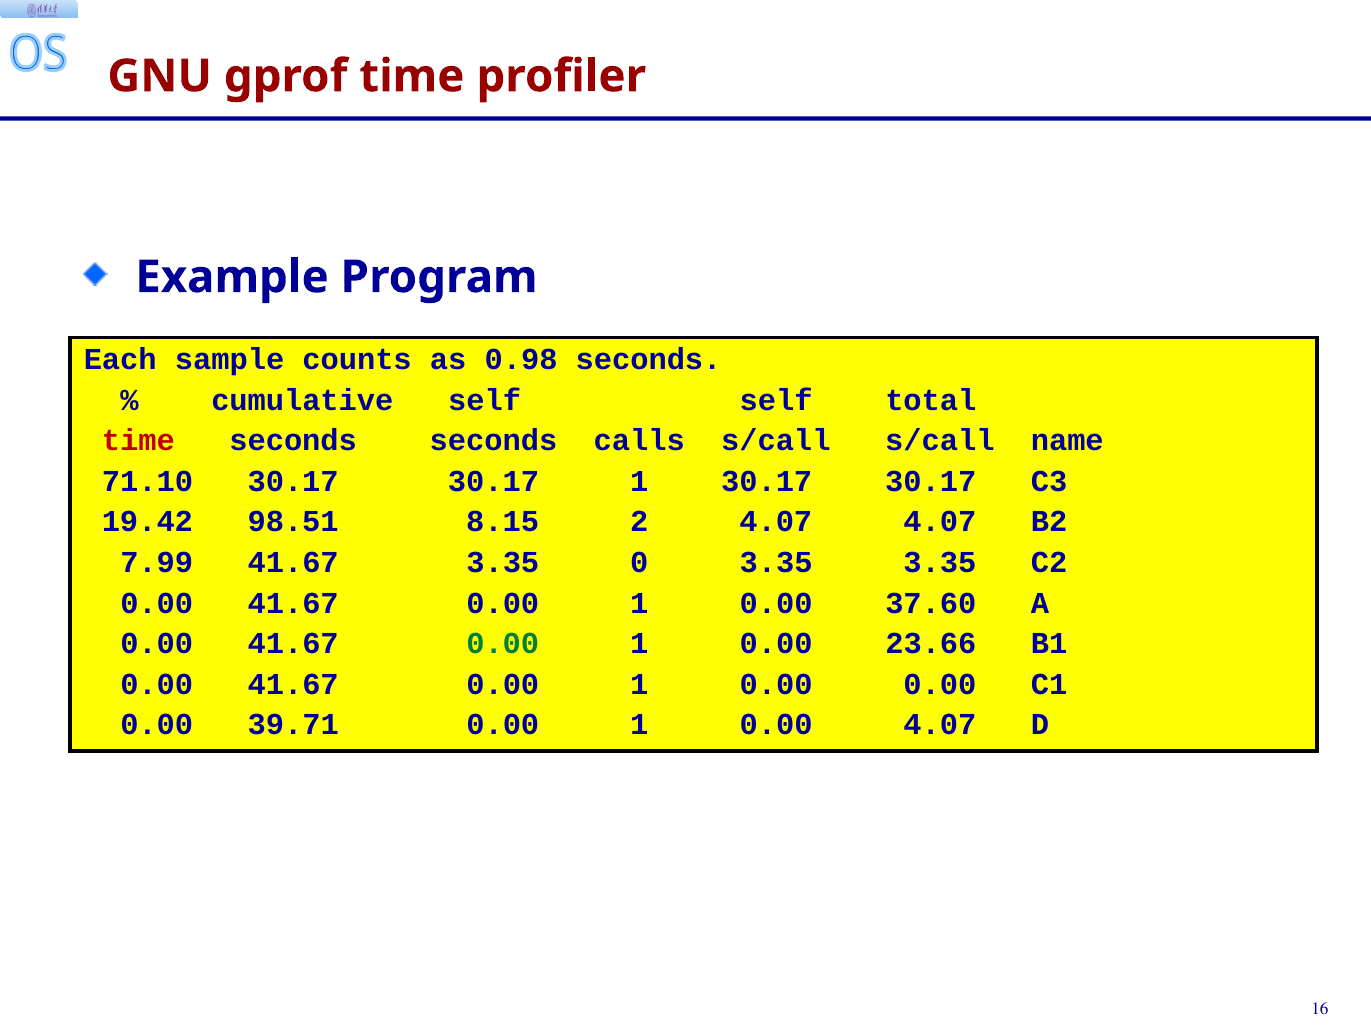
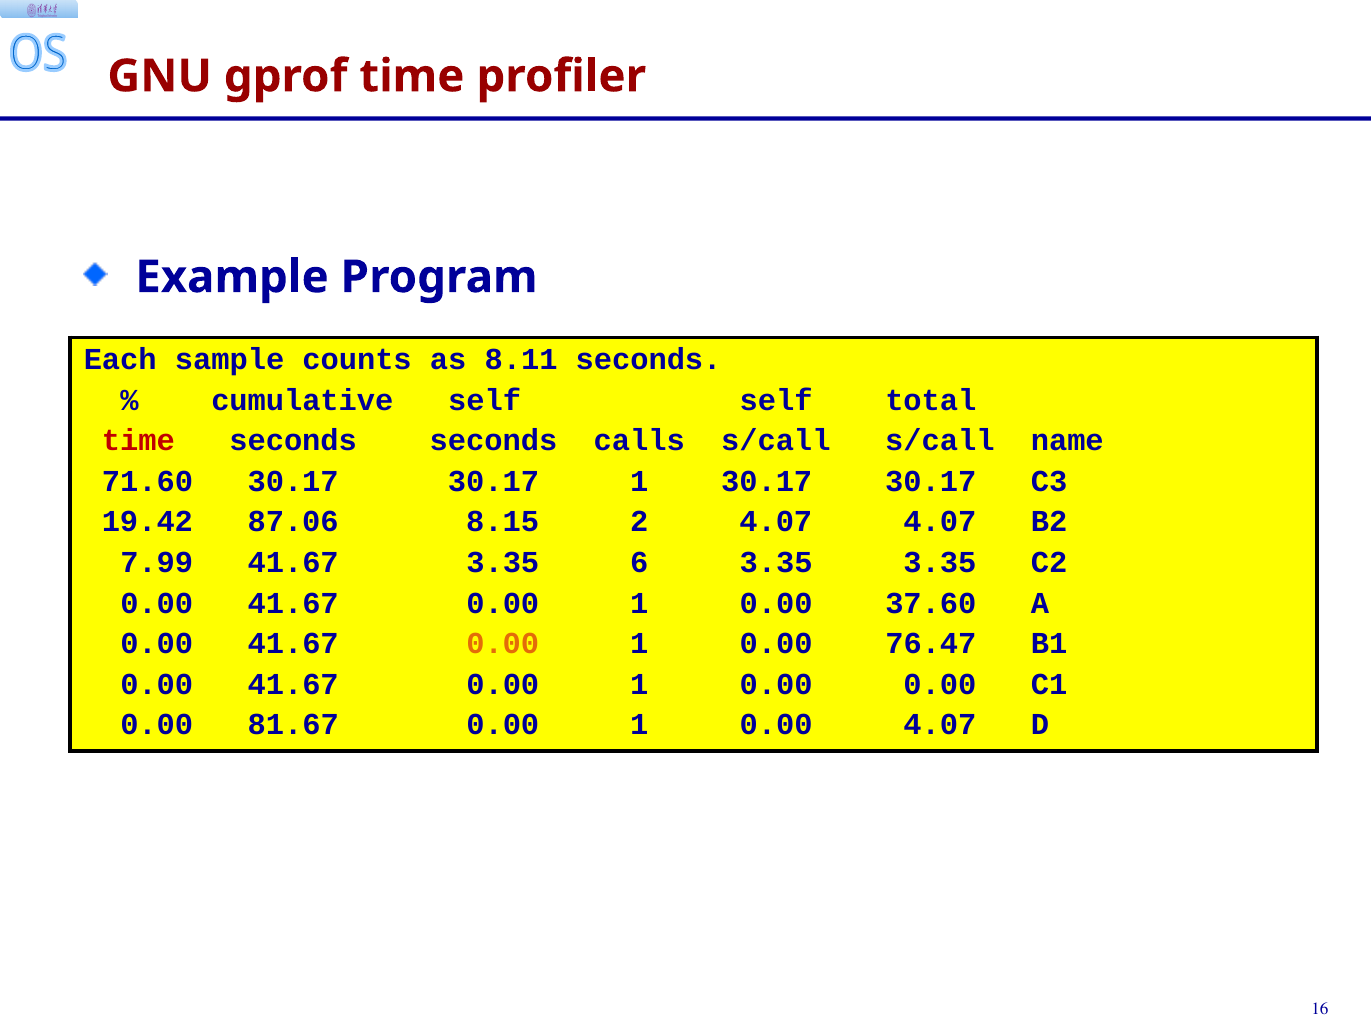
0.98: 0.98 -> 8.11 (521, 360)
71.10: 71.10 -> 71.60 (148, 481)
98.51: 98.51 -> 87.06 (293, 522)
0: 0 -> 6 (639, 563)
0.00 colour: green -> orange (503, 644)
23.66: 23.66 -> 76.47 (931, 644)
39.71: 39.71 -> 81.67 (293, 725)
